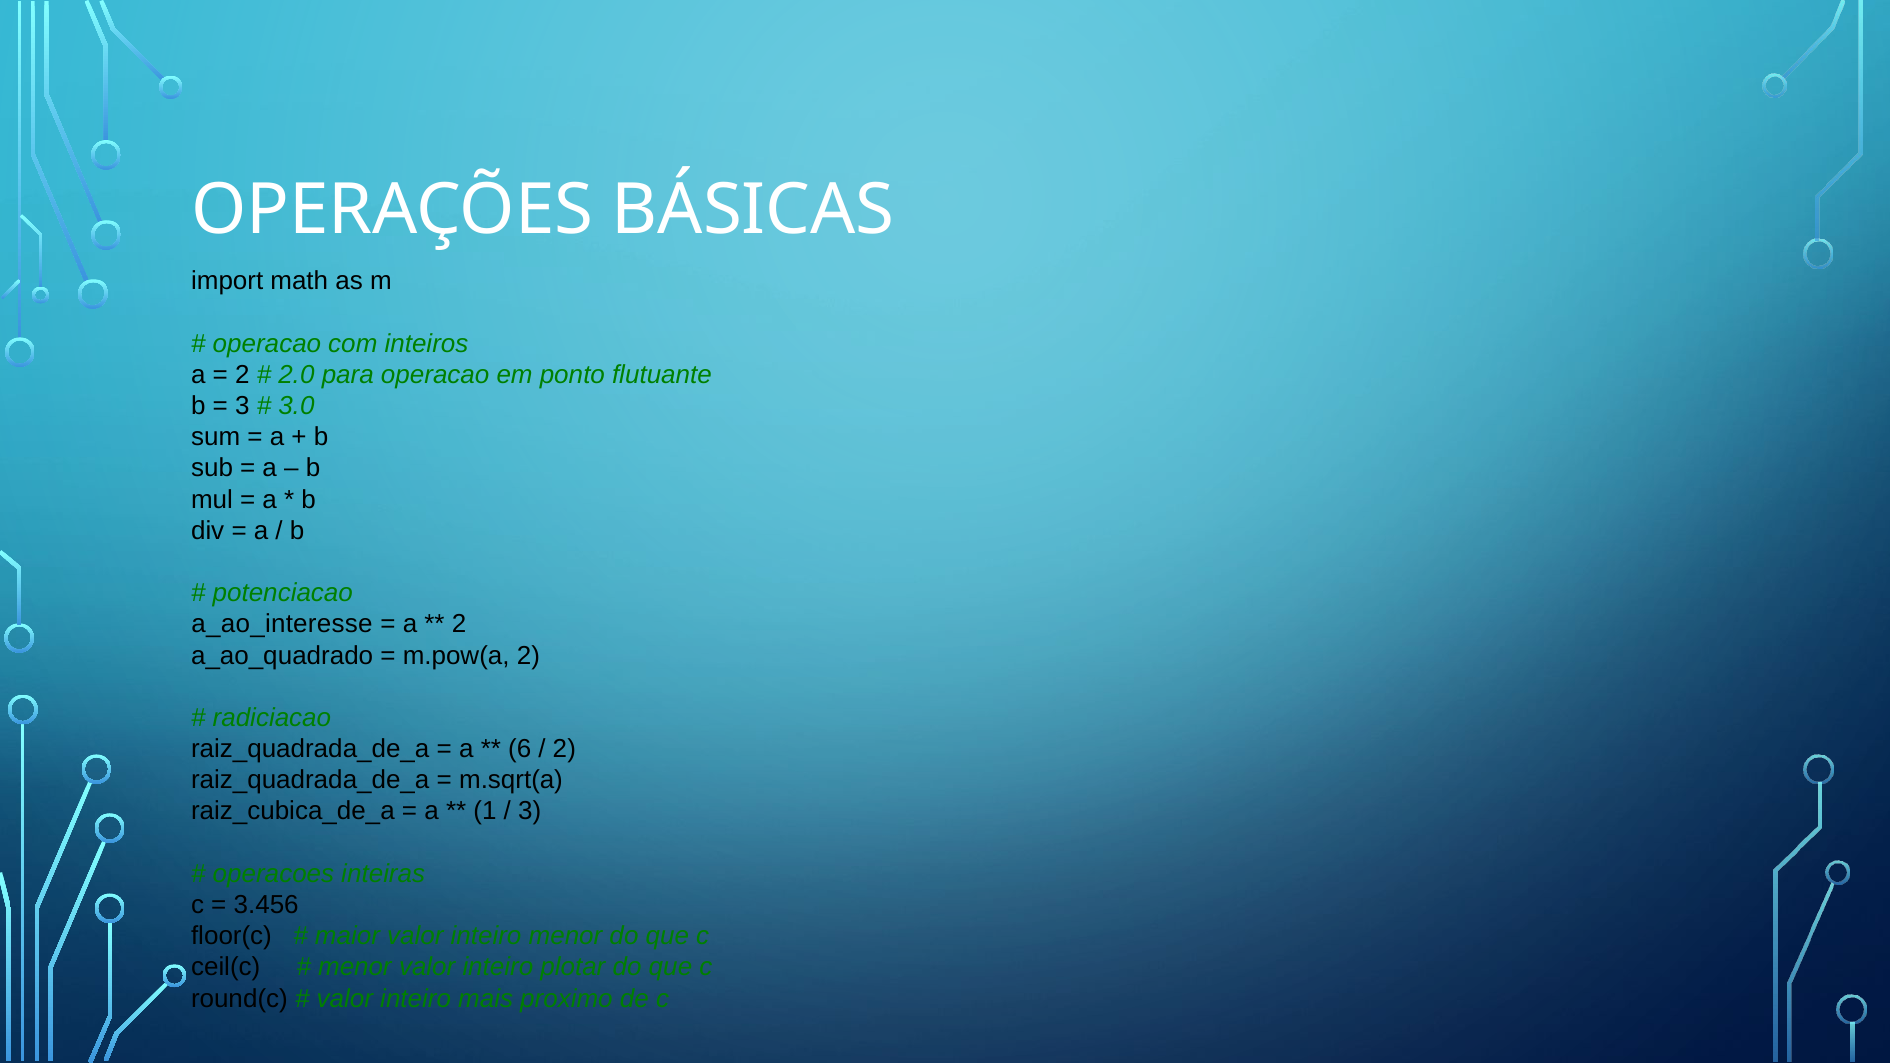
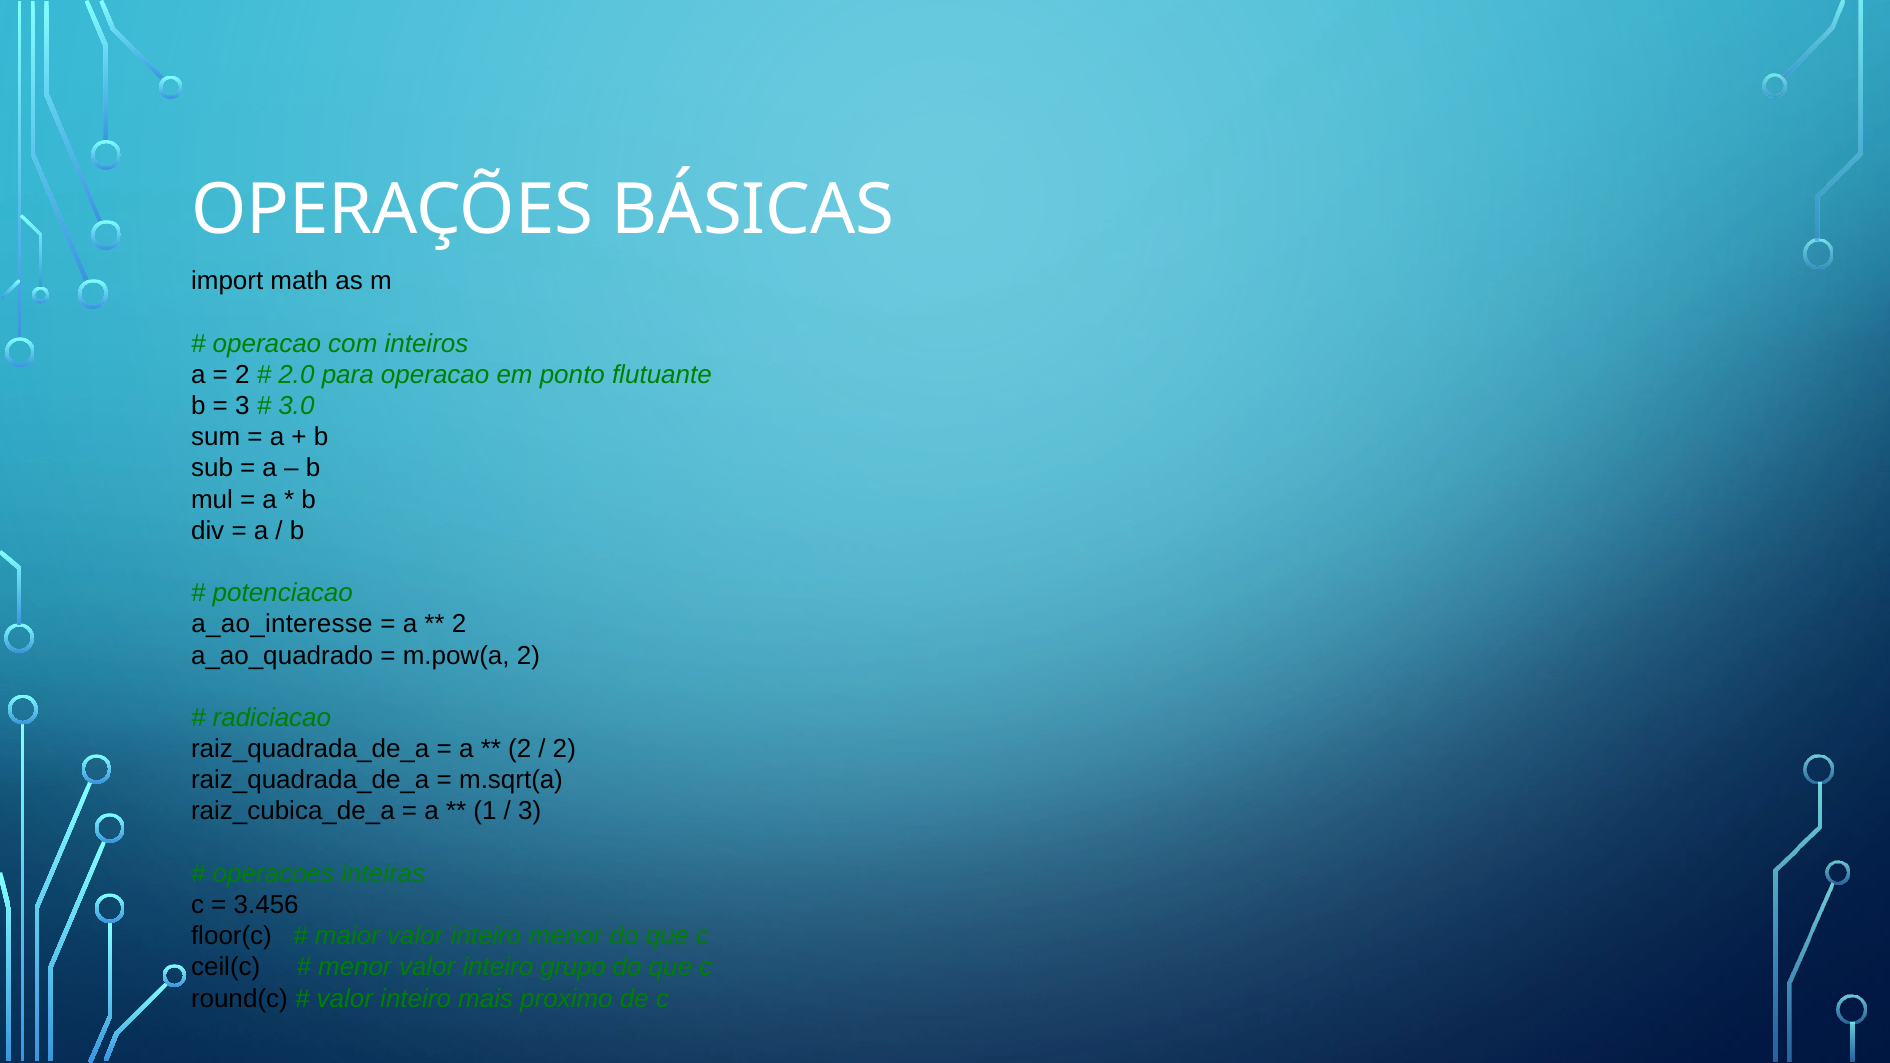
6: 6 -> 2 (520, 749)
plotar: plotar -> grupo (573, 967)
